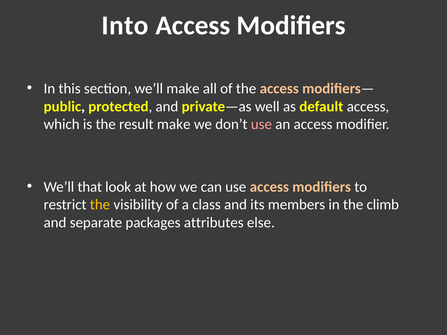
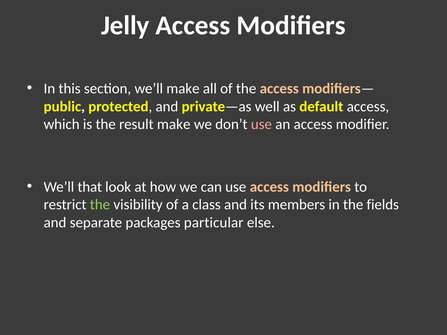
Into: Into -> Jelly (125, 25)
the colour: yellow -> light green (100, 205)
climb: climb -> fields (383, 205)
attributes: attributes -> particular (214, 223)
